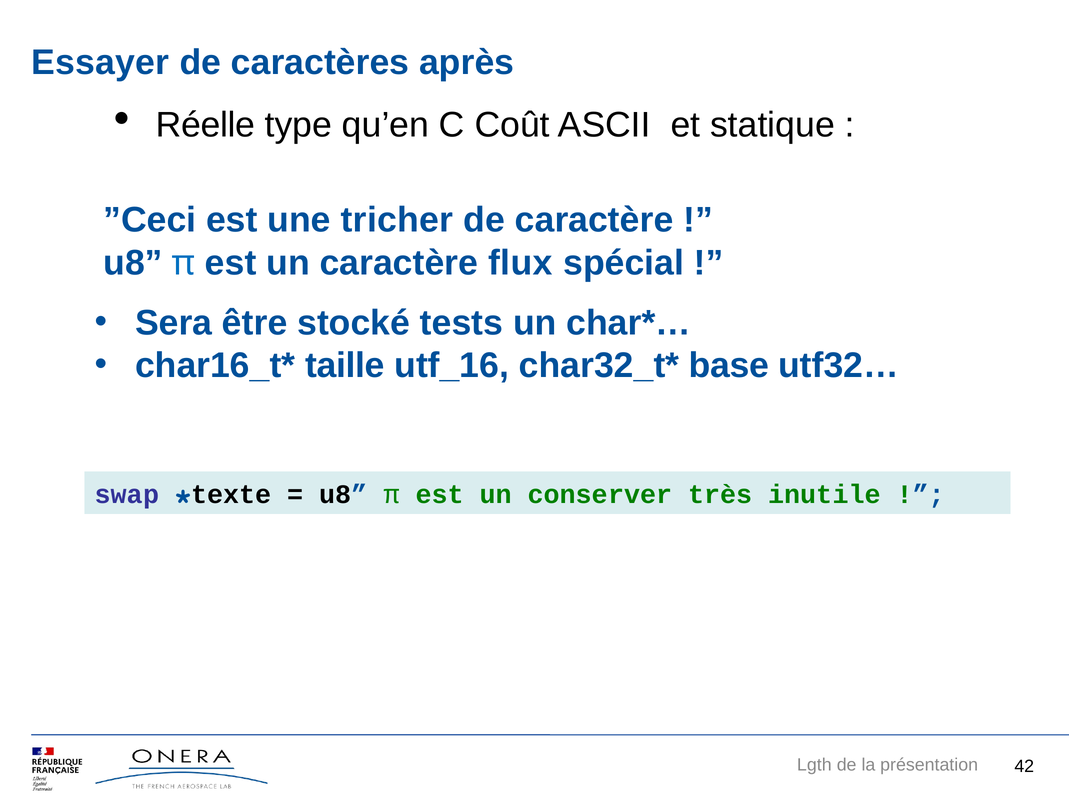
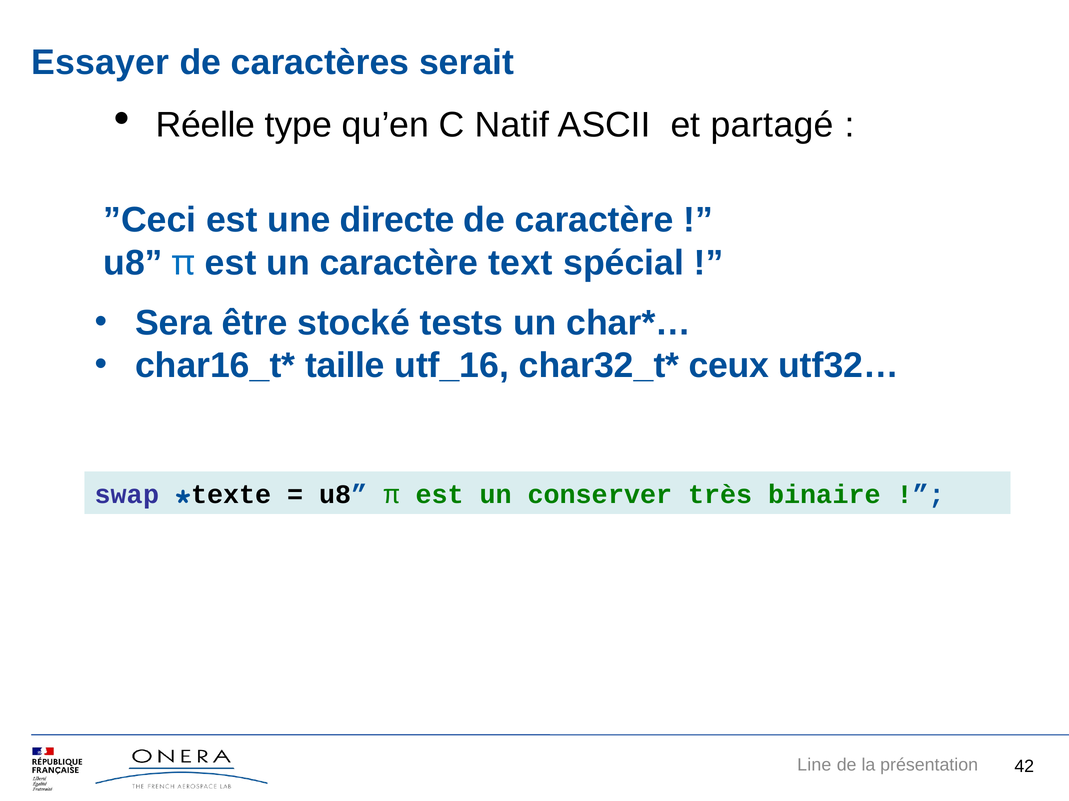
après: après -> serait (467, 62)
Coût: Coût -> Natif (512, 125)
statique: statique -> partagé (772, 125)
tricher: tricher -> directe (397, 220)
flux: flux -> text (520, 263)
base: base -> ceux (729, 366)
inutile: inutile -> binaire (824, 495)
Lgth: Lgth -> Line (814, 766)
